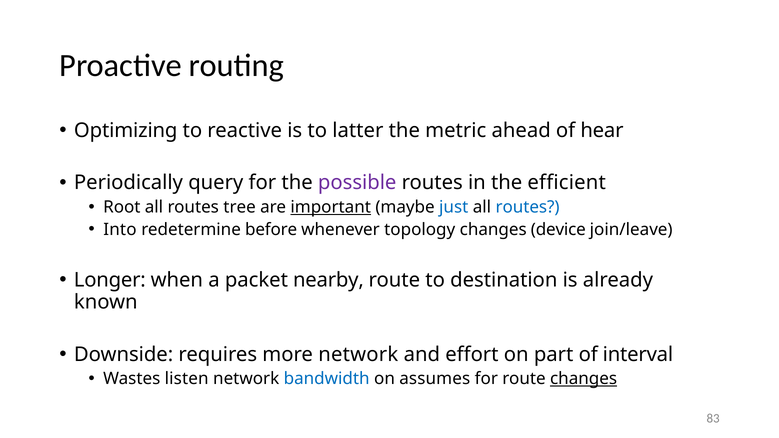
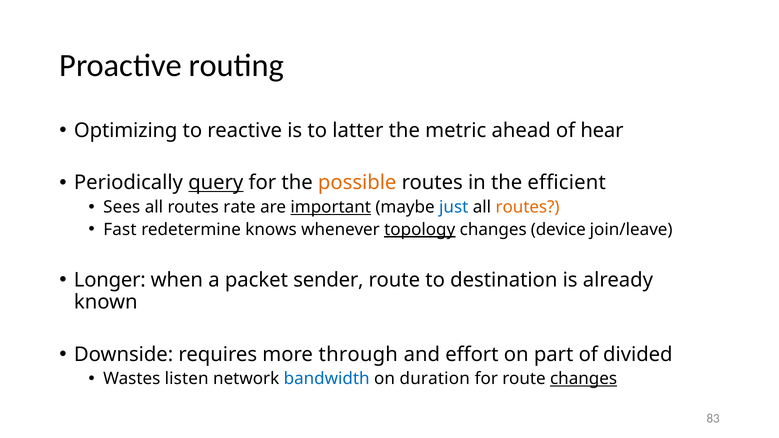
query underline: none -> present (216, 183)
possible colour: purple -> orange (357, 183)
Root: Root -> Sees (122, 207)
tree: tree -> rate (240, 207)
routes colour: blue -> orange (528, 207)
Into: Into -> Fast (120, 230)
before: before -> knows (271, 230)
topology underline: none -> present (420, 230)
nearby: nearby -> sender (328, 280)
more network: network -> through (358, 355)
interval: interval -> divided (638, 355)
assumes: assumes -> duration (435, 379)
